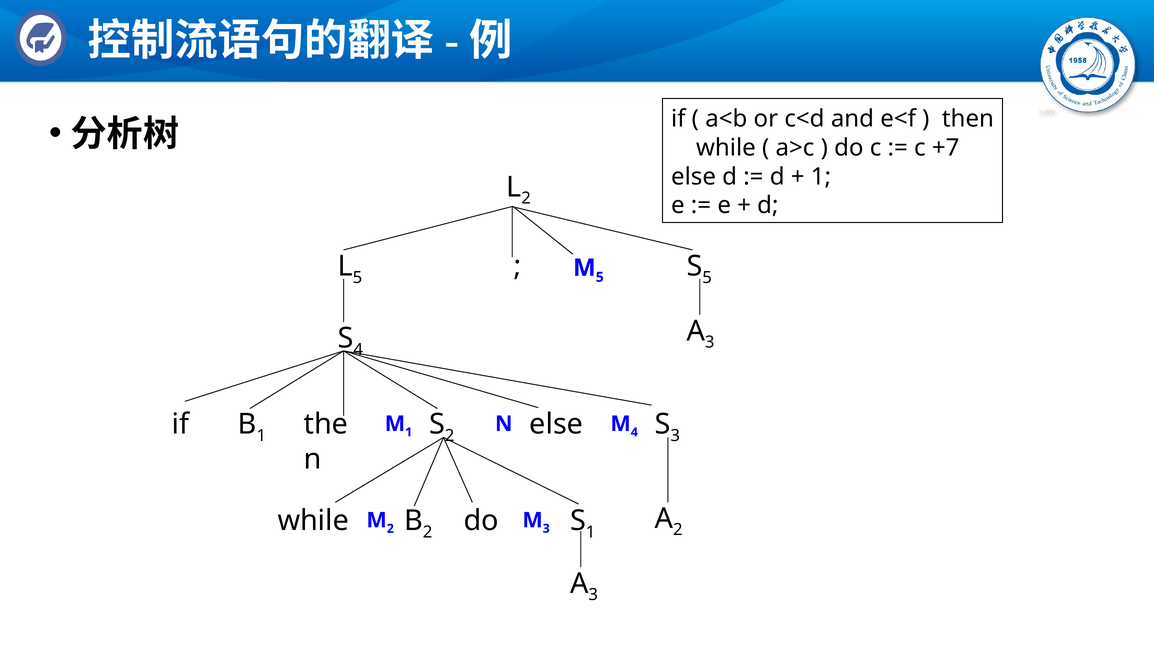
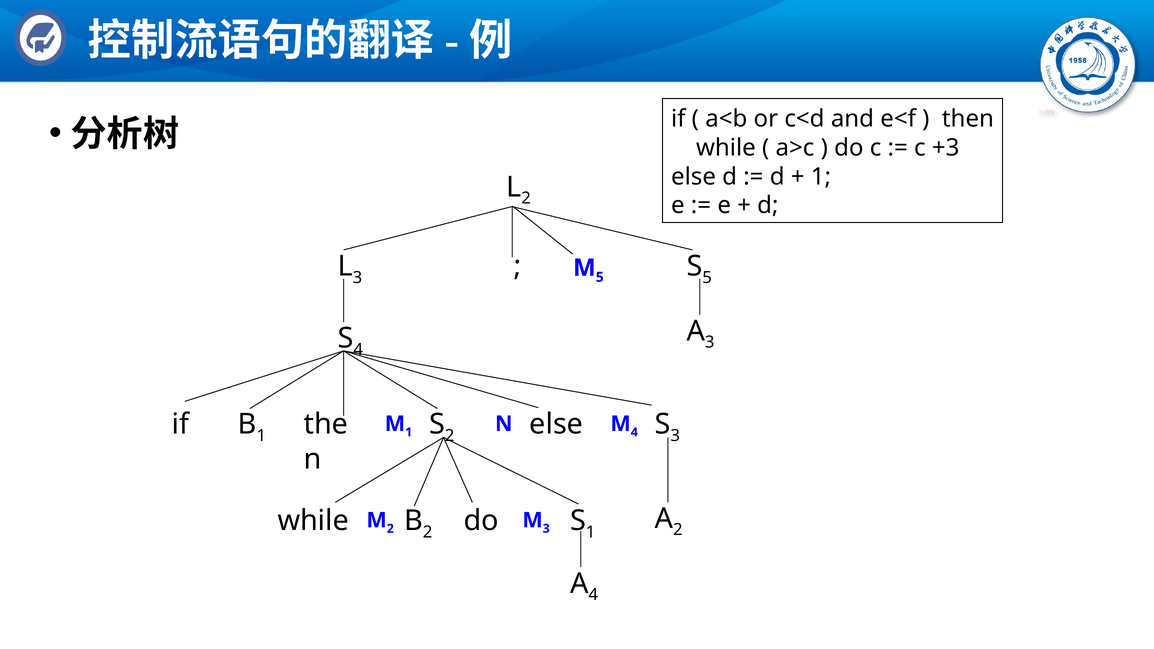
+7: +7 -> +3 (946, 148)
5: 5 -> 3 (357, 278)
3: 3 -> 4 (593, 595)
